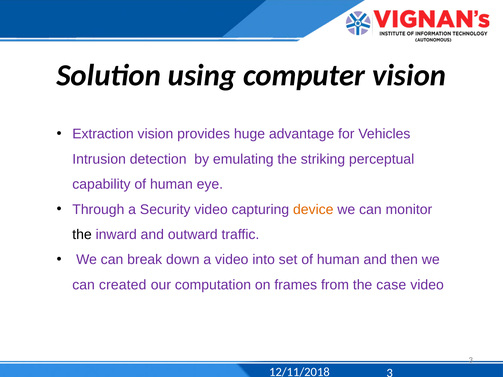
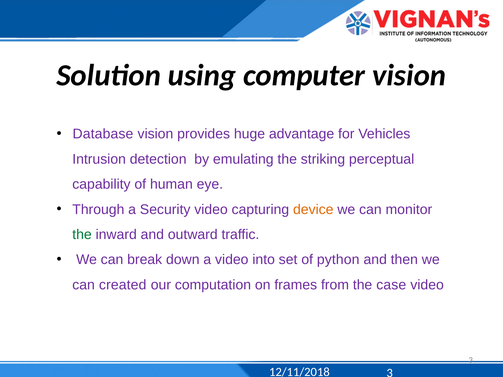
Extraction: Extraction -> Database (103, 134)
the colour: black -> green (82, 235)
set of human: human -> python (338, 260)
